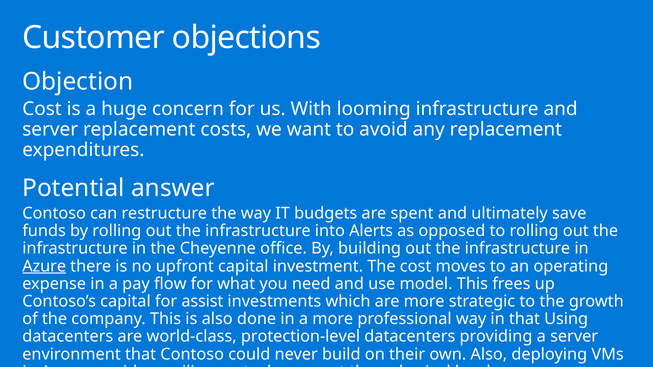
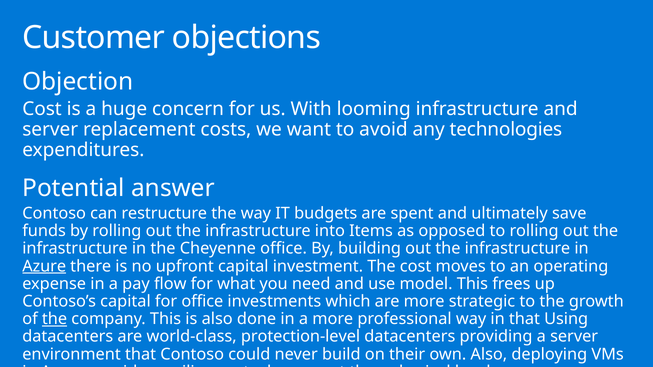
any replacement: replacement -> technologies (506, 130)
Alerts: Alerts -> Items (371, 231)
for assist: assist -> office (202, 302)
the underline: none -> present (55, 319)
